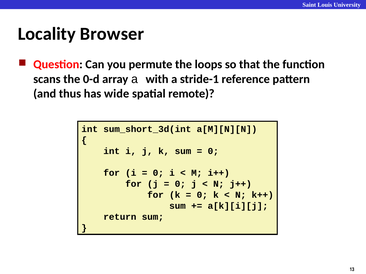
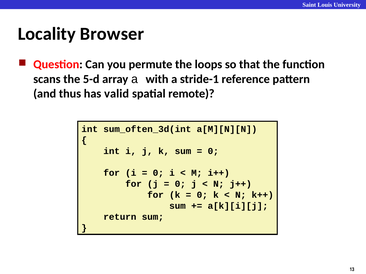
0-d: 0-d -> 5-d (91, 79)
wide: wide -> valid (117, 94)
sum_short_3d(int: sum_short_3d(int -> sum_often_3d(int (147, 129)
